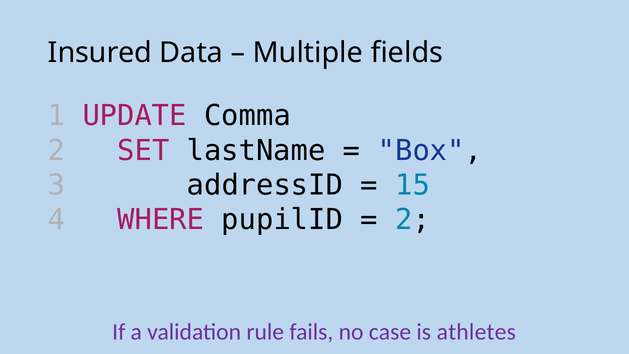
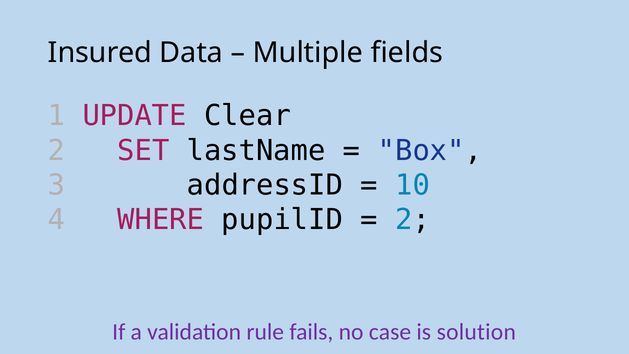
Comma: Comma -> Clear (247, 116)
15: 15 -> 10 (413, 185)
athletes: athletes -> solution (476, 332)
